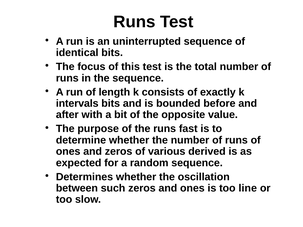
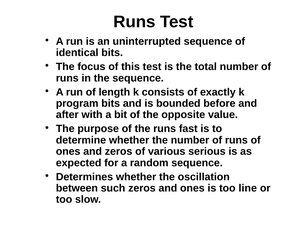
intervals: intervals -> program (77, 104)
derived: derived -> serious (207, 152)
